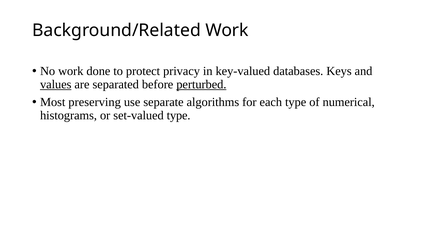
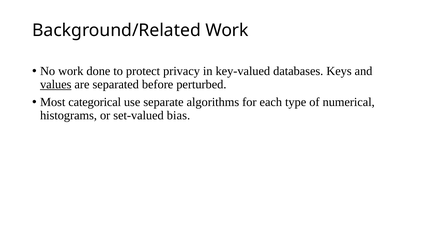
perturbed underline: present -> none (201, 85)
preserving: preserving -> categorical (95, 102)
set-valued type: type -> bias (178, 116)
